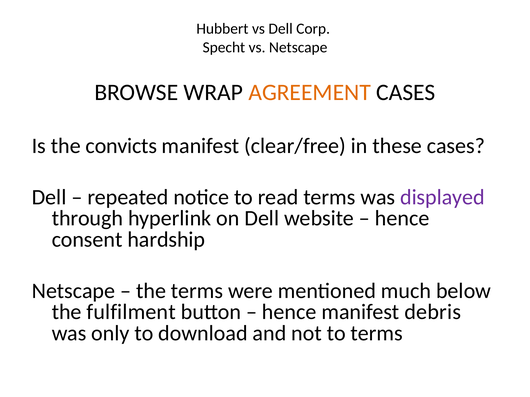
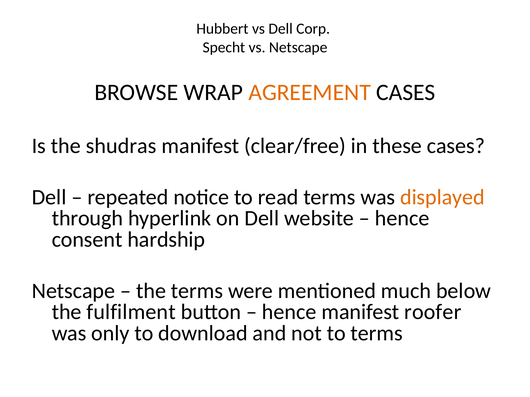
convicts: convicts -> shudras (121, 146)
displayed colour: purple -> orange (442, 197)
debris: debris -> roofer (433, 312)
